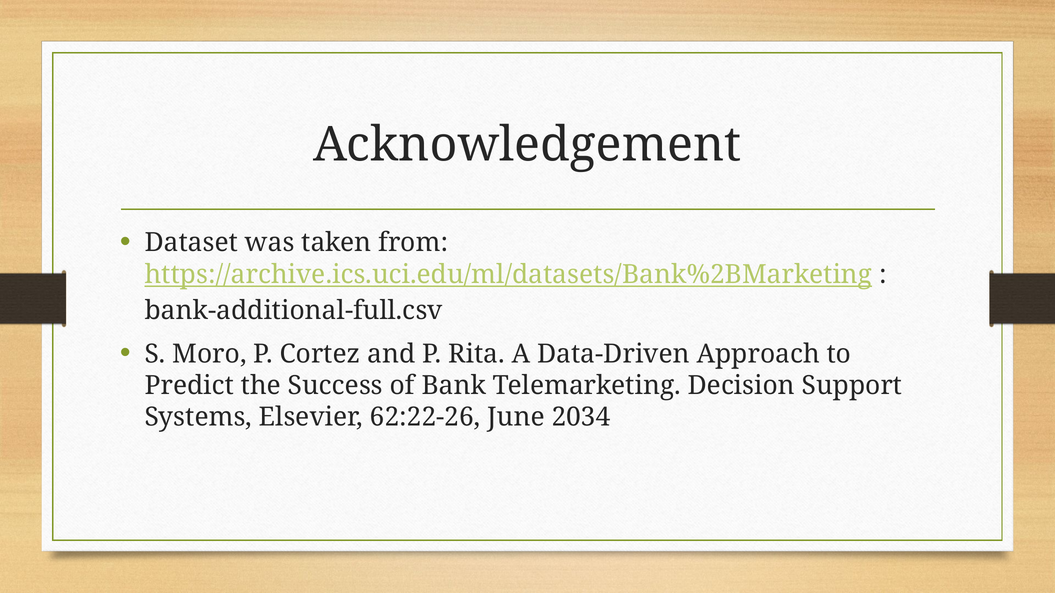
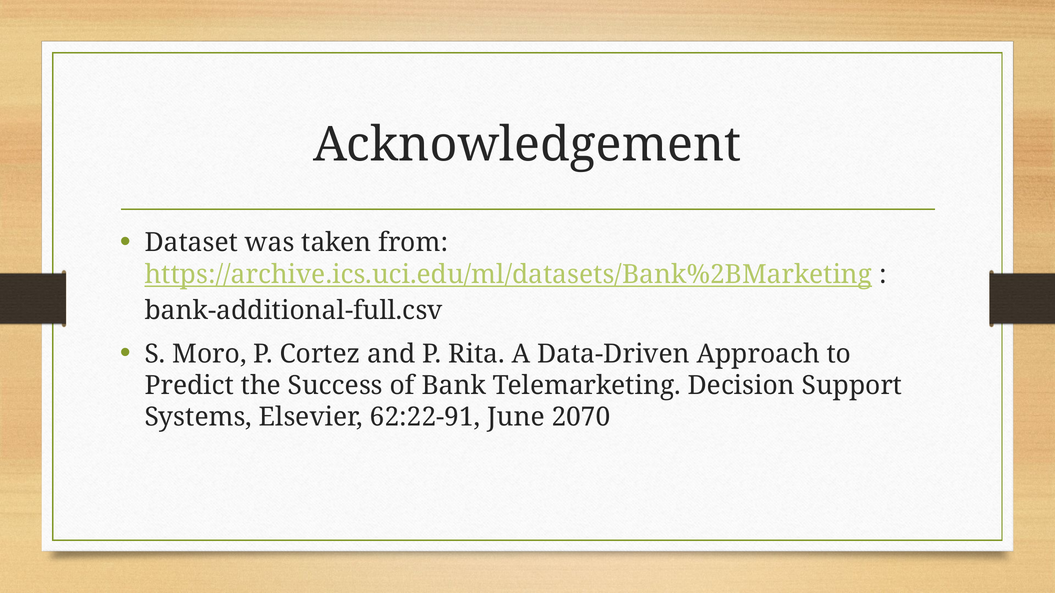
62:22-26: 62:22-26 -> 62:22-91 (425, 417)
2034: 2034 -> 2070 (581, 417)
